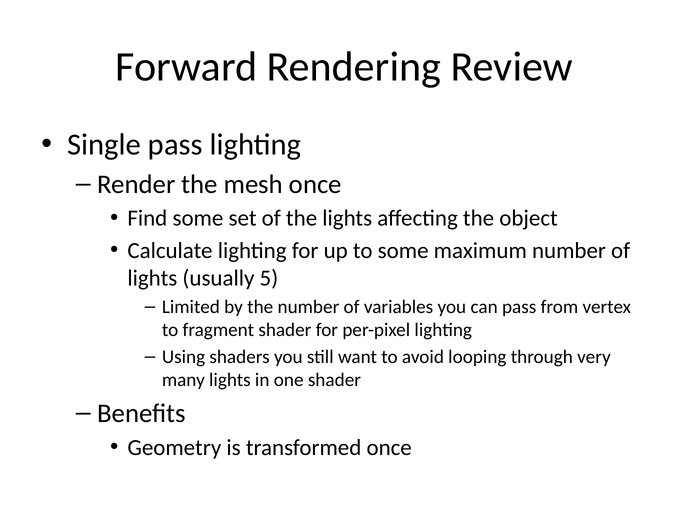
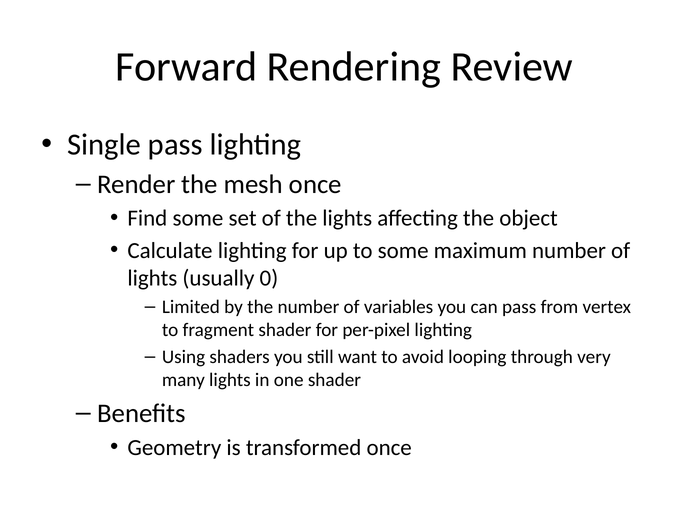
5: 5 -> 0 (269, 278)
